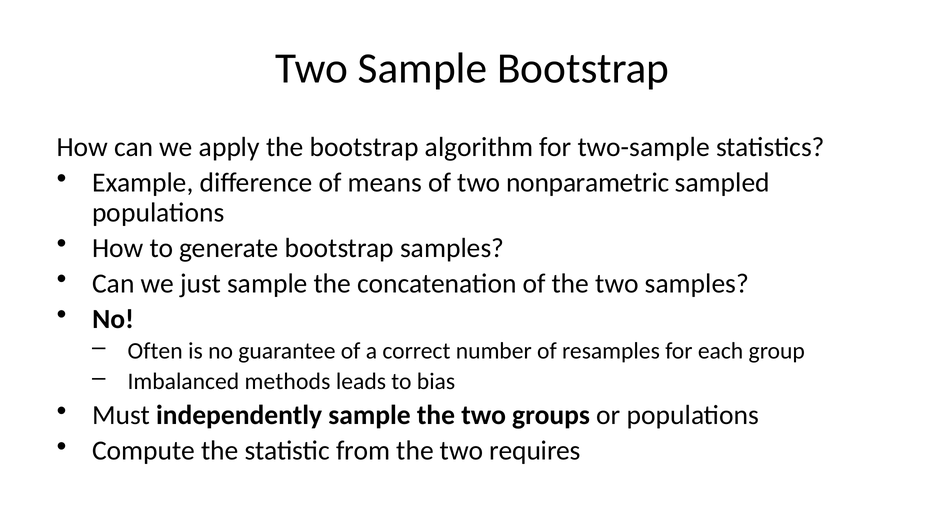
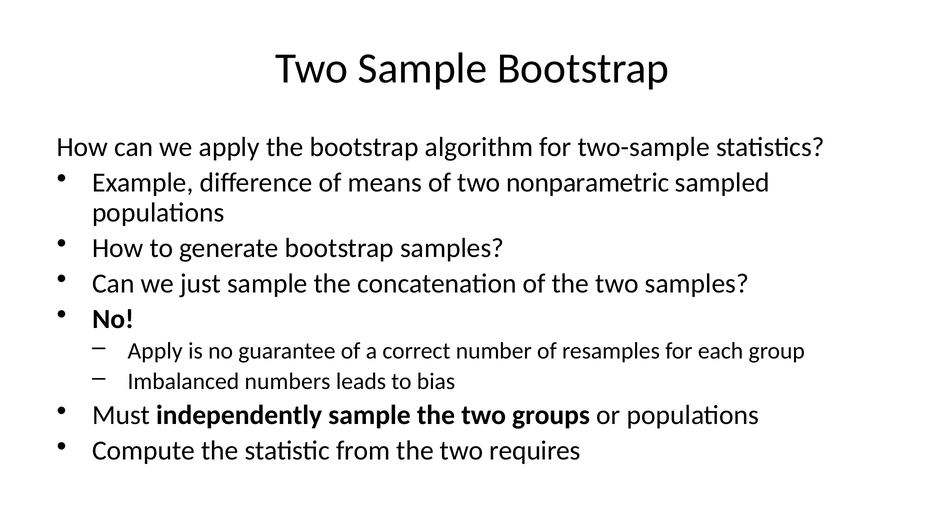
Often: Often -> Apply (155, 351)
methods: methods -> numbers (288, 381)
